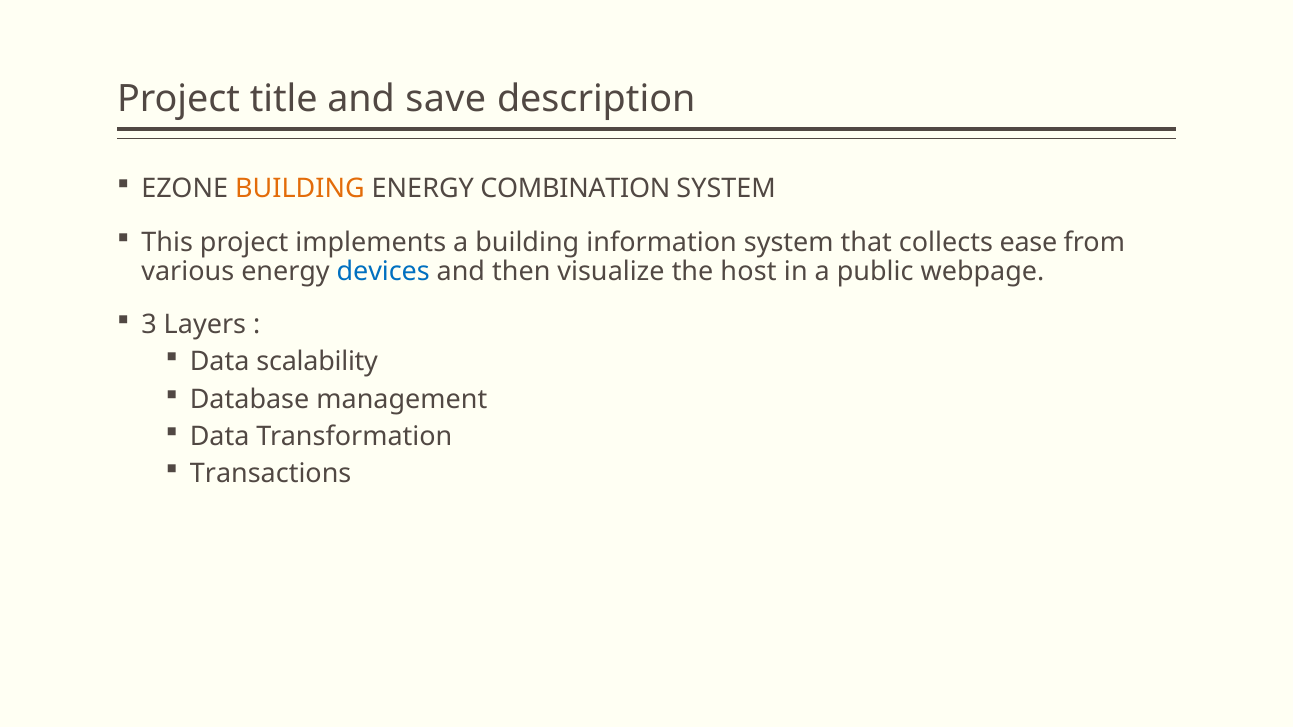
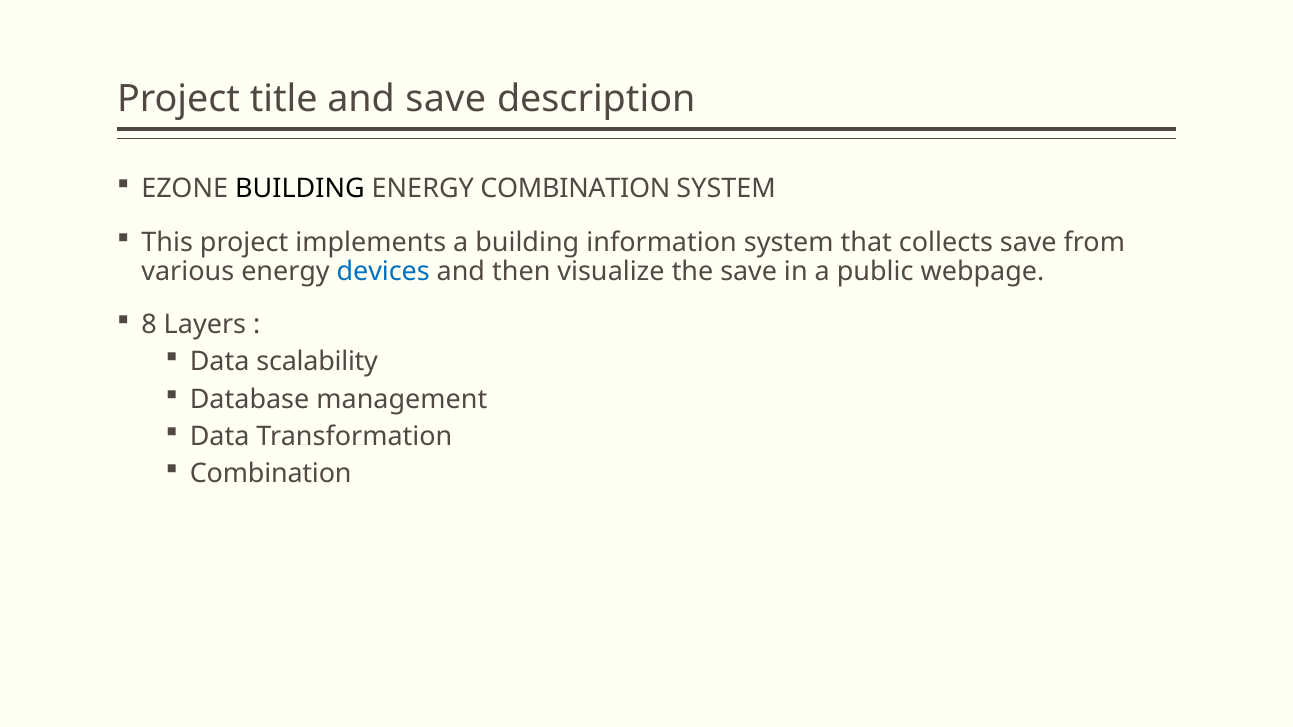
BUILDING colour: orange -> black (300, 189)
collects ease: ease -> save (1028, 242)
the host: host -> save (749, 271)
3: 3 -> 8 (149, 325)
Transactions: Transactions -> Combination (271, 474)
